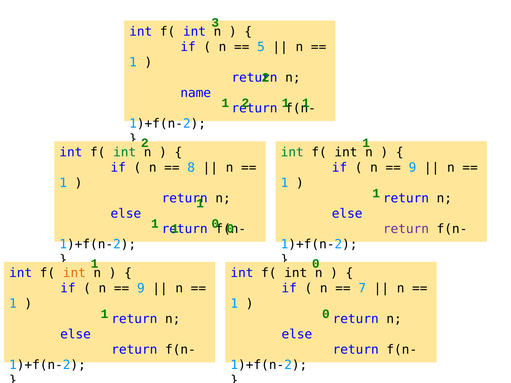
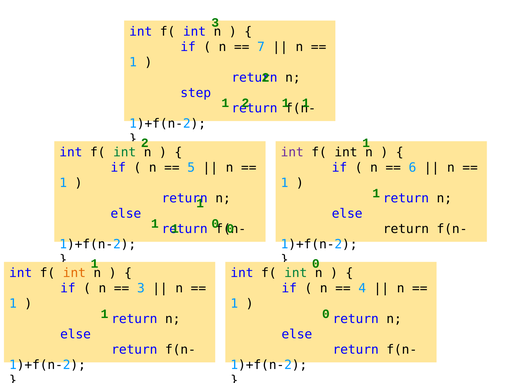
5: 5 -> 7 (261, 47)
name: name -> step (196, 93)
int colour: green -> purple (292, 152)
8: 8 -> 5 (191, 168)
9: 9 -> 6 (412, 168)
return colour: purple -> black (406, 229)
int colour: black -> green (296, 273)
9: 9 -> 3 (141, 289)
7: 7 -> 4 (362, 289)
